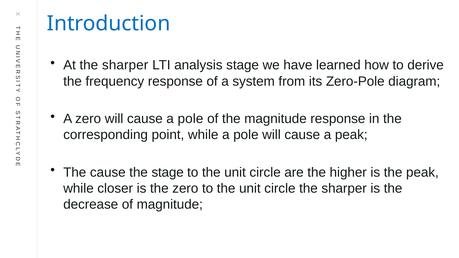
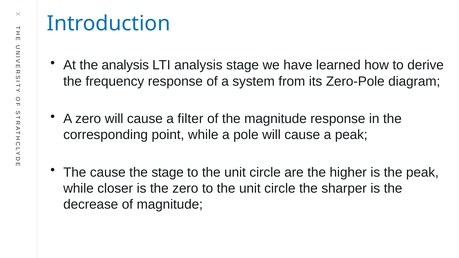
At the sharper: sharper -> analysis (125, 65)
cause a pole: pole -> filter (190, 119)
